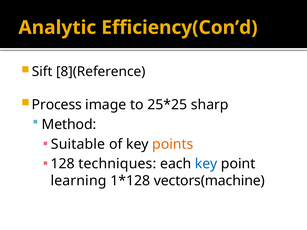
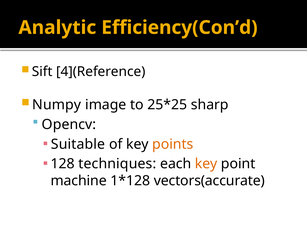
8](Reference: 8](Reference -> 4](Reference (101, 72)
Process: Process -> Numpy (57, 105)
Method: Method -> Opencv (69, 125)
key colour: blue -> orange (206, 164)
learning: learning -> machine (79, 181)
vectors(machine: vectors(machine -> vectors(accurate (209, 181)
